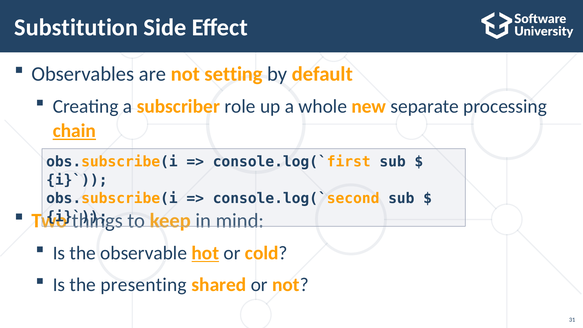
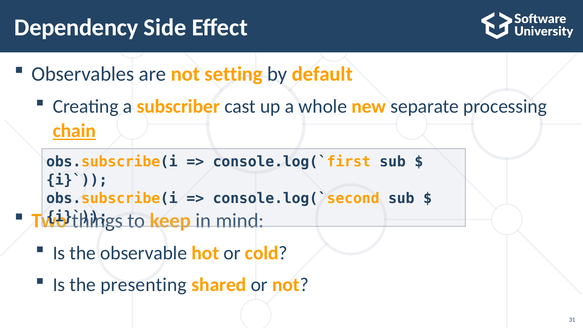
Substitution: Substitution -> Dependency (76, 28)
role: role -> cast (240, 106)
hot underline: present -> none (205, 253)
